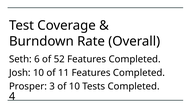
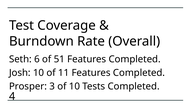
52: 52 -> 51 (59, 59)
